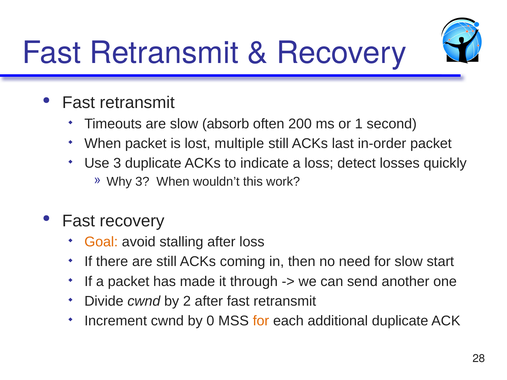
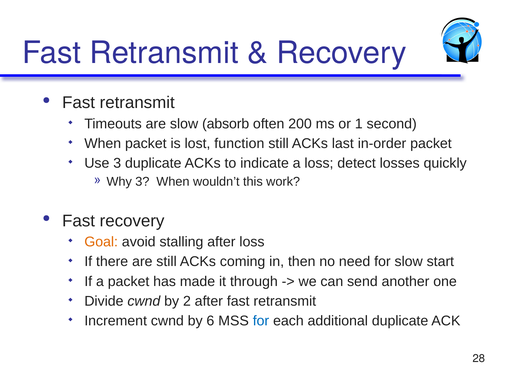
multiple: multiple -> function (239, 144)
0: 0 -> 6 (210, 321)
for colour: orange -> blue (261, 321)
